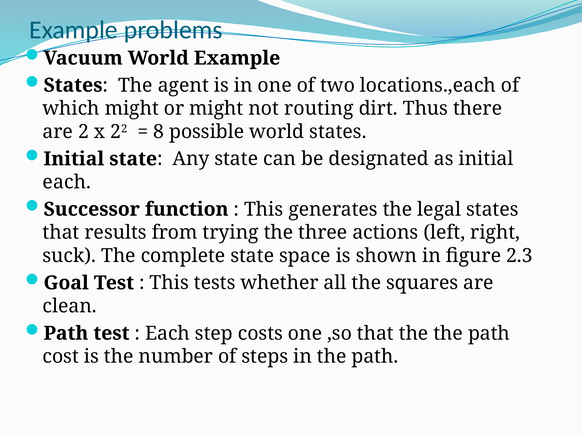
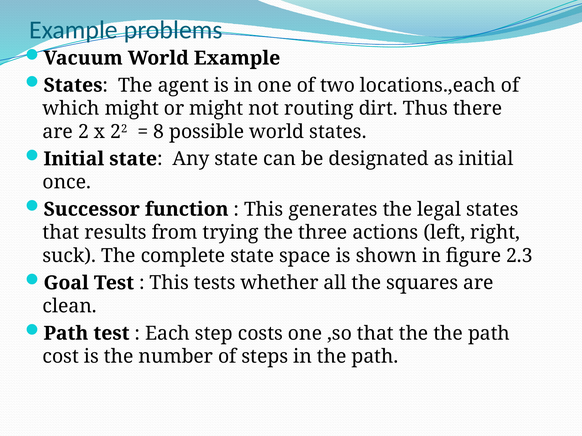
each: each -> once (67, 182)
